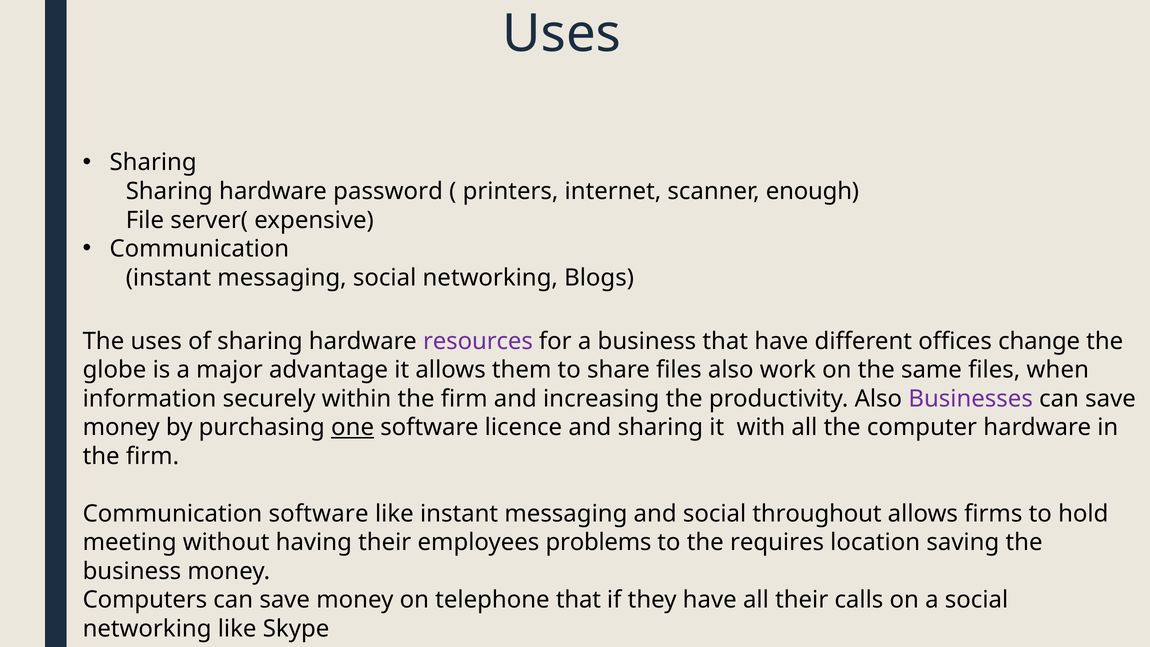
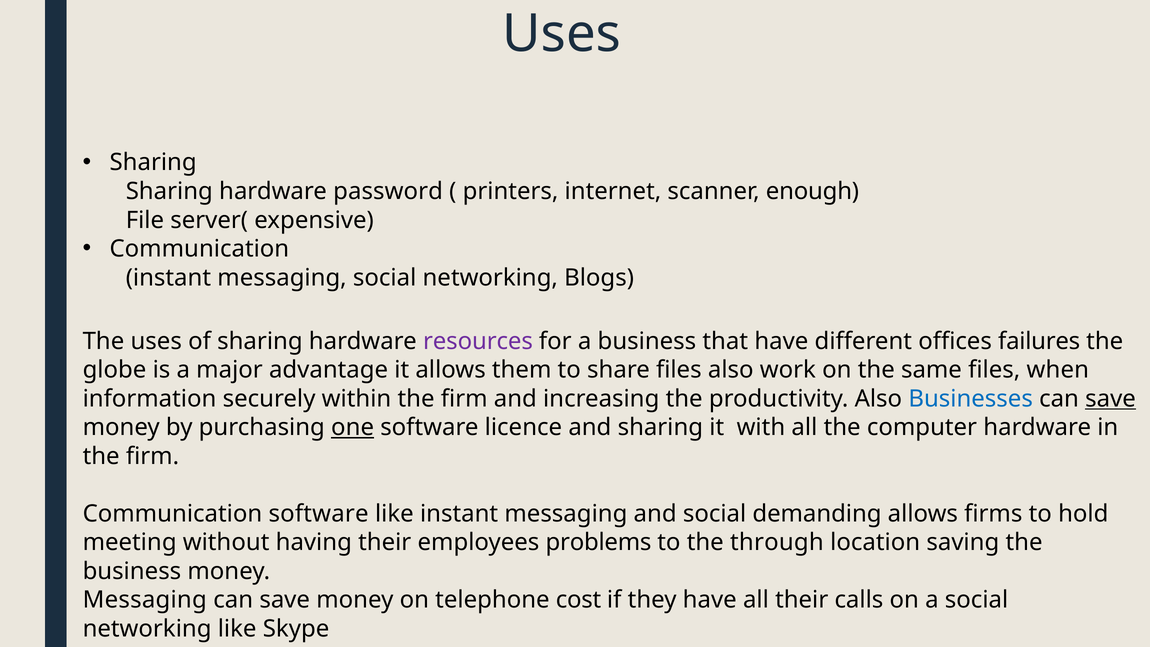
change: change -> failures (1039, 341)
Businesses colour: purple -> blue (971, 399)
save underline: none -> present (1111, 399)
throughout: throughout -> demanding (817, 514)
requires: requires -> through (777, 542)
Computers: Computers -> Messaging (145, 600)
telephone that: that -> cost (578, 600)
